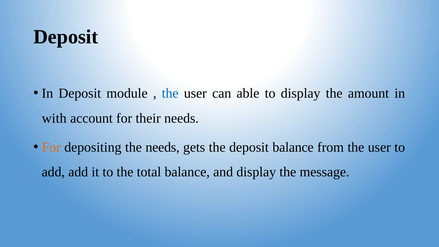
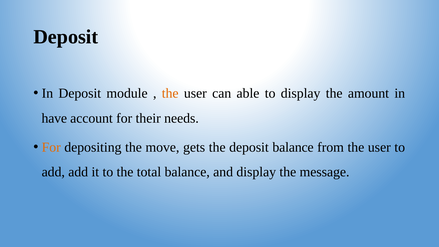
the colour: blue -> orange (170, 93)
with: with -> have (54, 118)
the needs: needs -> move (162, 147)
